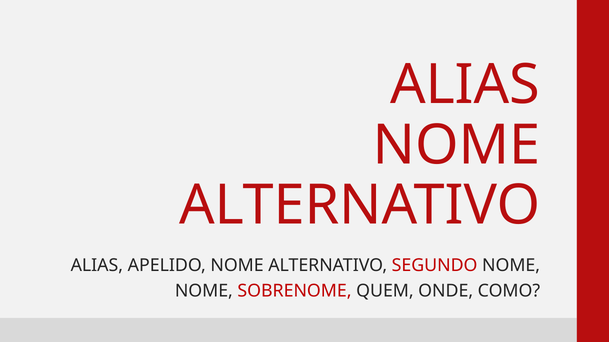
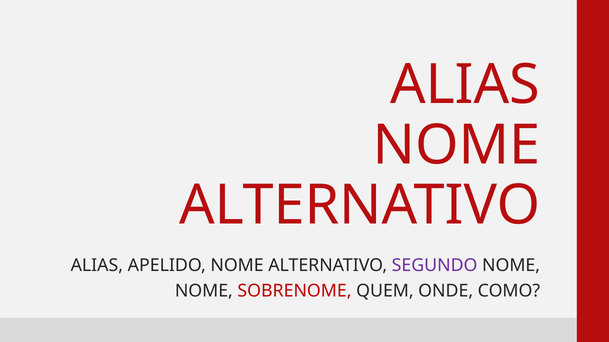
SEGUNDO colour: red -> purple (435, 266)
